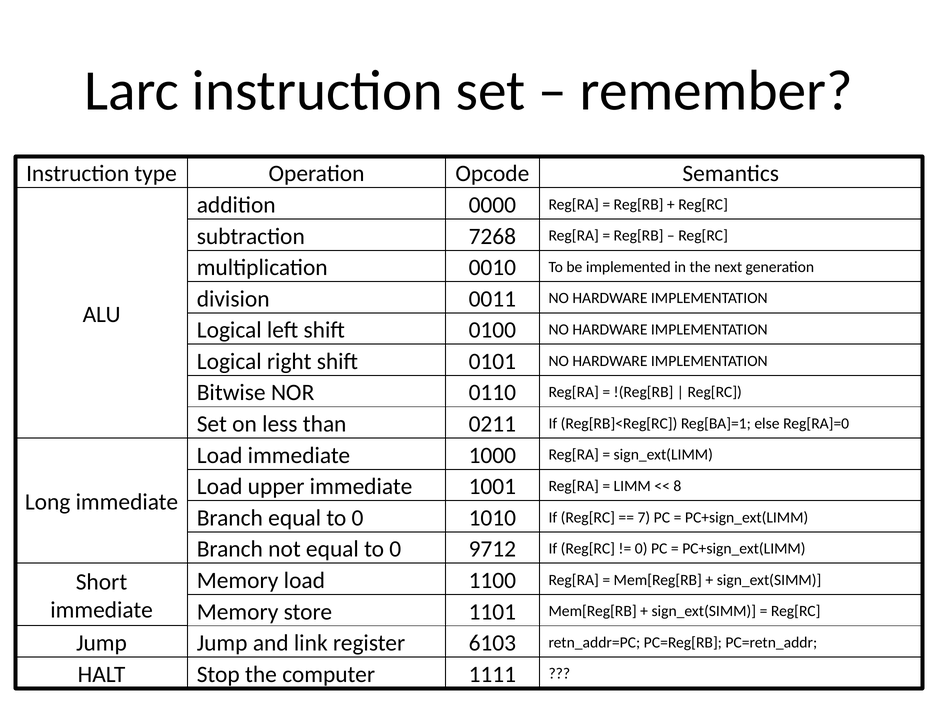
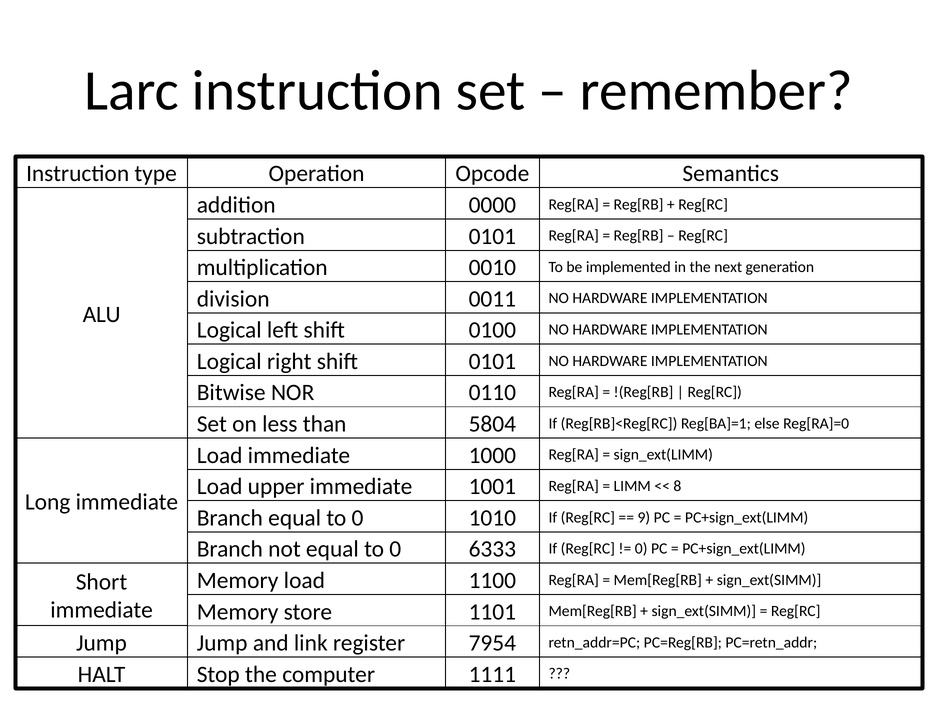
subtraction 7268: 7268 -> 0101 (492, 236)
0211: 0211 -> 5804 (492, 424)
7: 7 -> 9 (644, 517)
9712: 9712 -> 6333 (492, 549)
6103: 6103 -> 7954 (492, 643)
